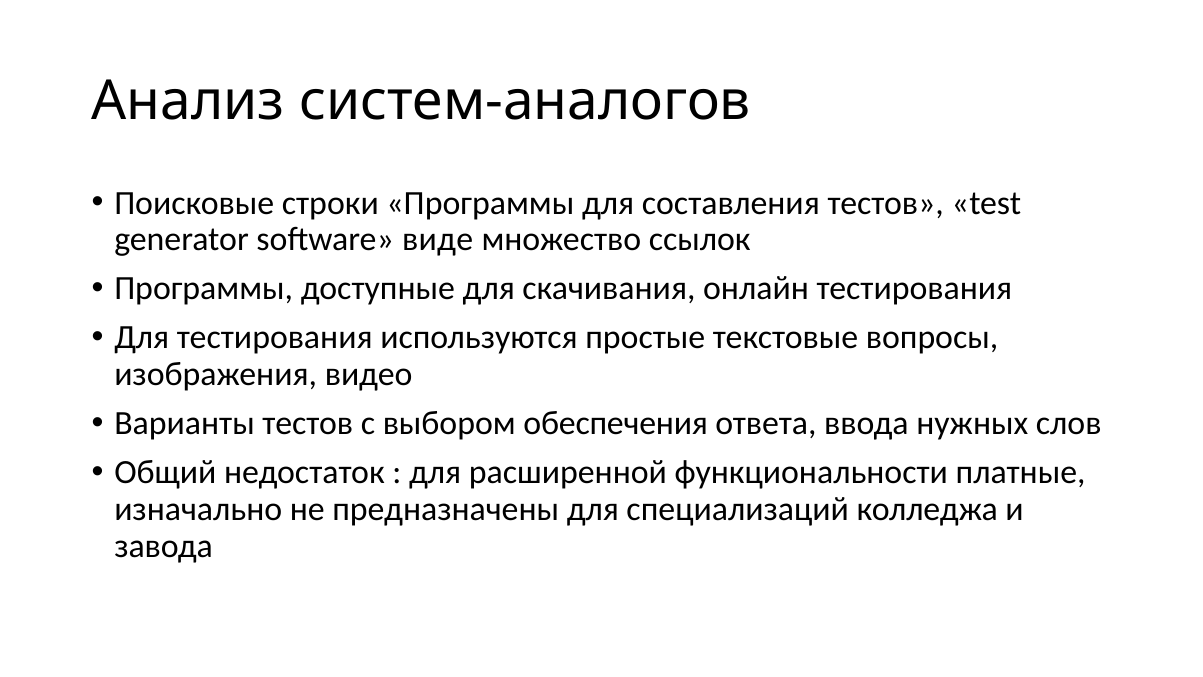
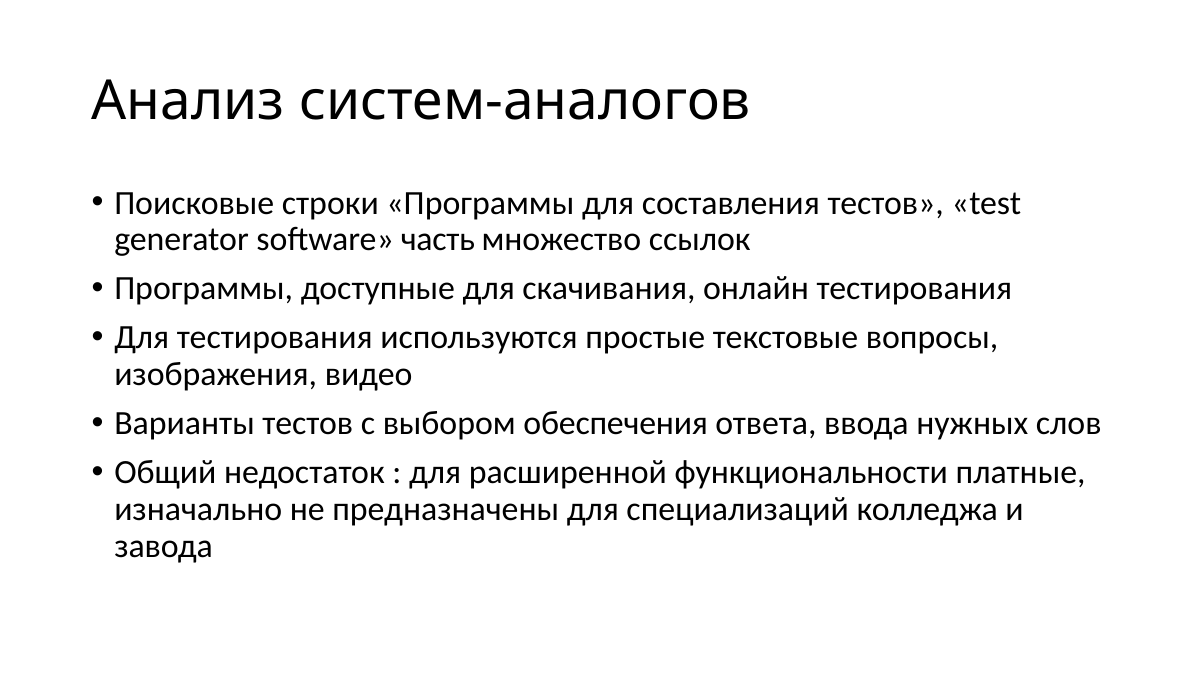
виде: виде -> часть (438, 239)
